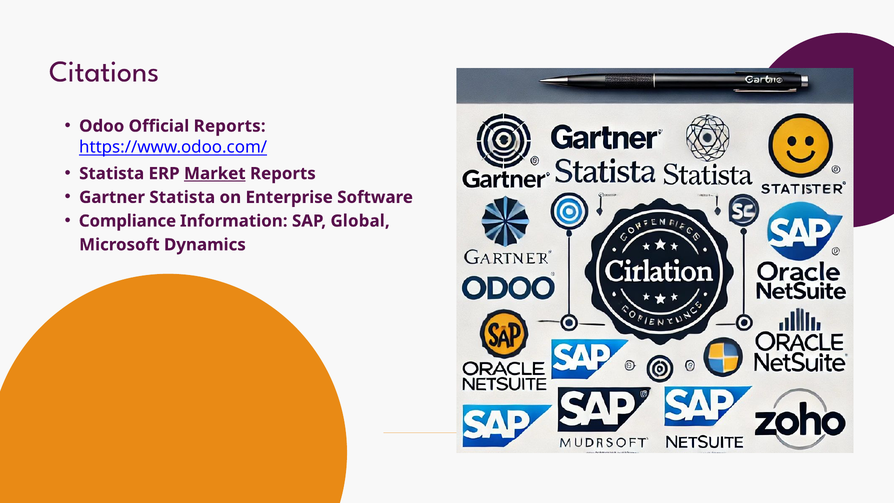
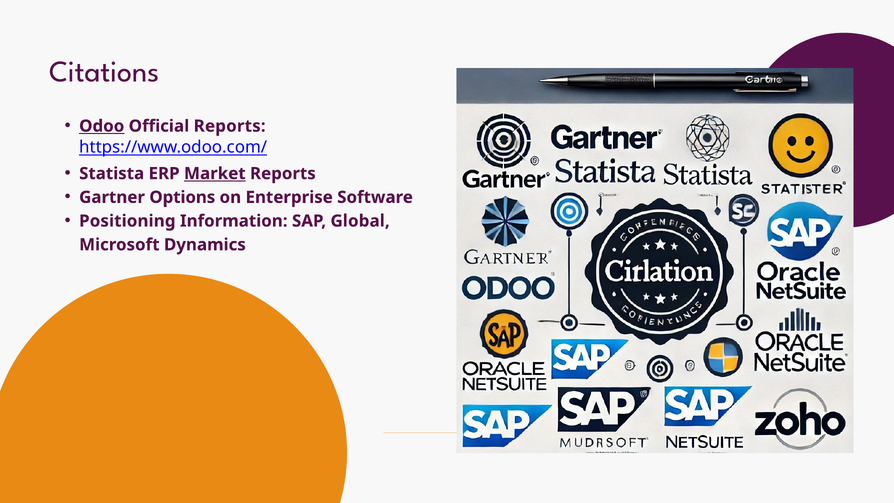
Odoo underline: none -> present (102, 126)
Gartner Statista: Statista -> Options (182, 197)
Compliance: Compliance -> Positioning (127, 221)
